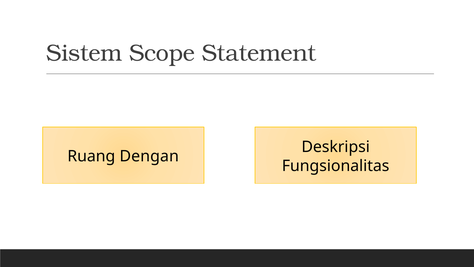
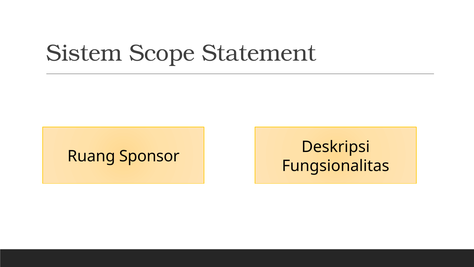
Dengan: Dengan -> Sponsor (149, 156)
